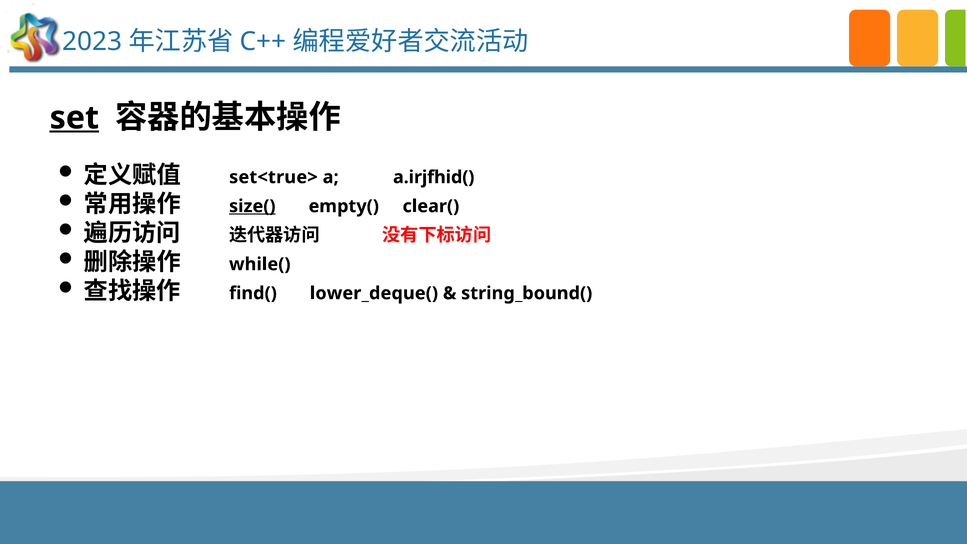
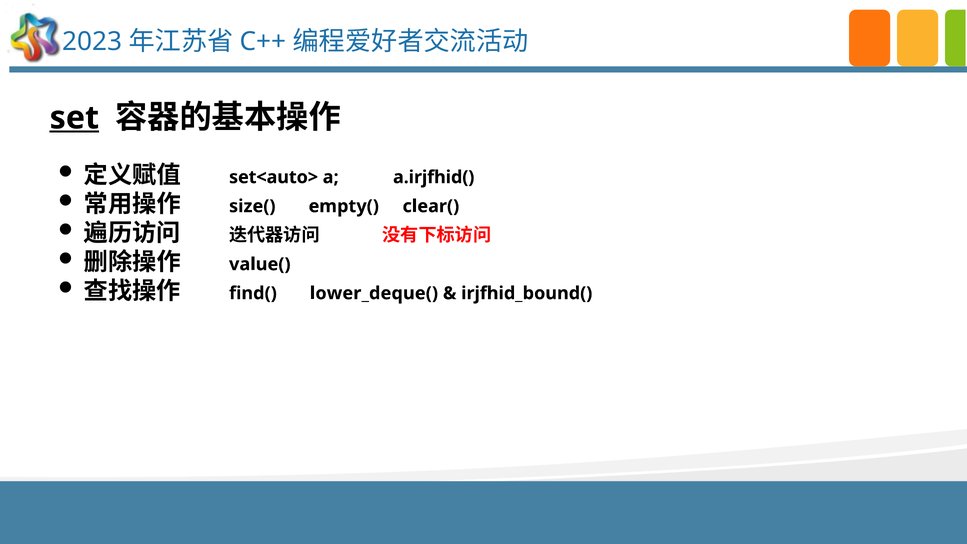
set<true>: set<true> -> set<auto> (274, 177)
size( underline: present -> none (252, 206)
while(: while( -> value( (260, 264)
string_bound(: string_bound( -> irjfhid_bound( (527, 293)
